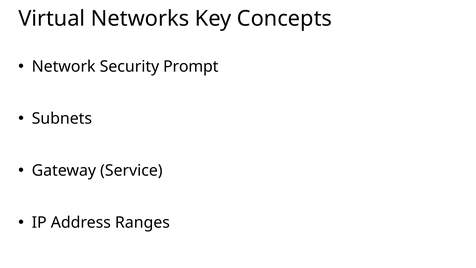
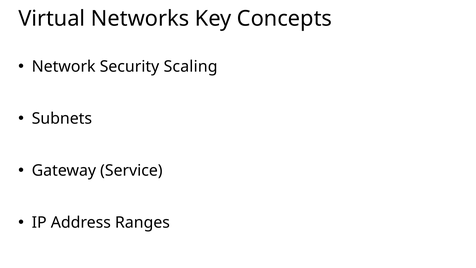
Prompt: Prompt -> Scaling (191, 67)
